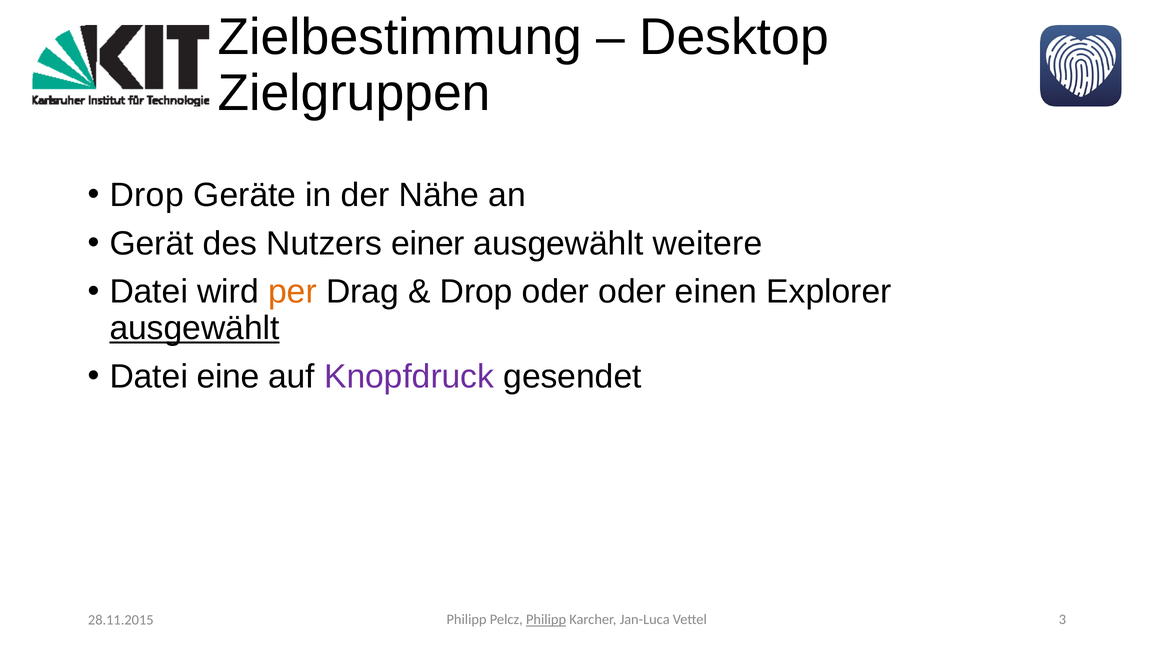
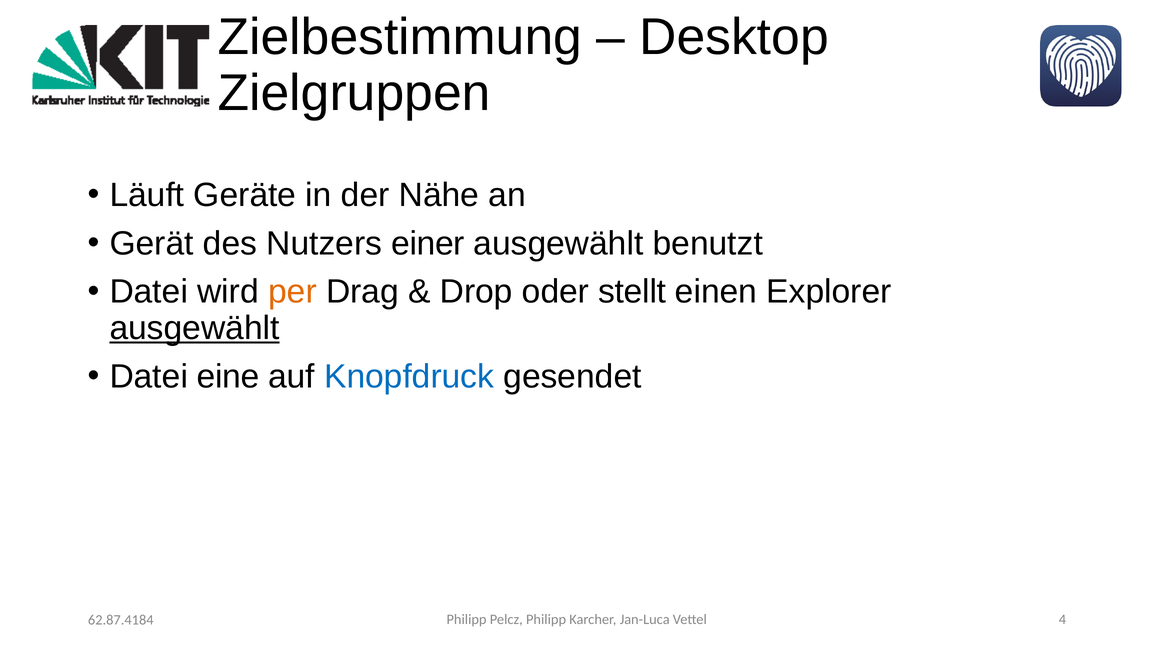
Drop: Drop -> Läuft (147, 195)
weitere: weitere -> benutzt (708, 243)
oder oder: oder -> stellt (632, 292)
Knopfdruck colour: purple -> blue (409, 377)
Philipp underline: present -> none (546, 620)
3: 3 -> 4 (1062, 620)
28.11.2015: 28.11.2015 -> 62.87.4184 (121, 620)
